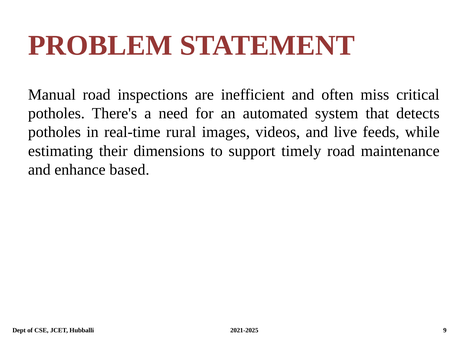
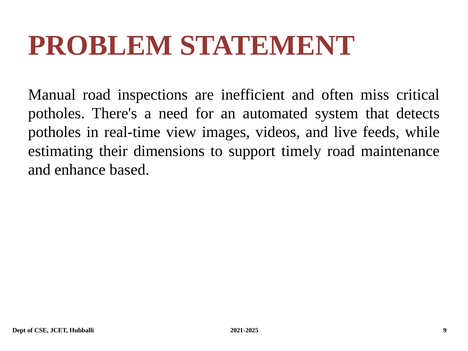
rural: rural -> view (181, 132)
